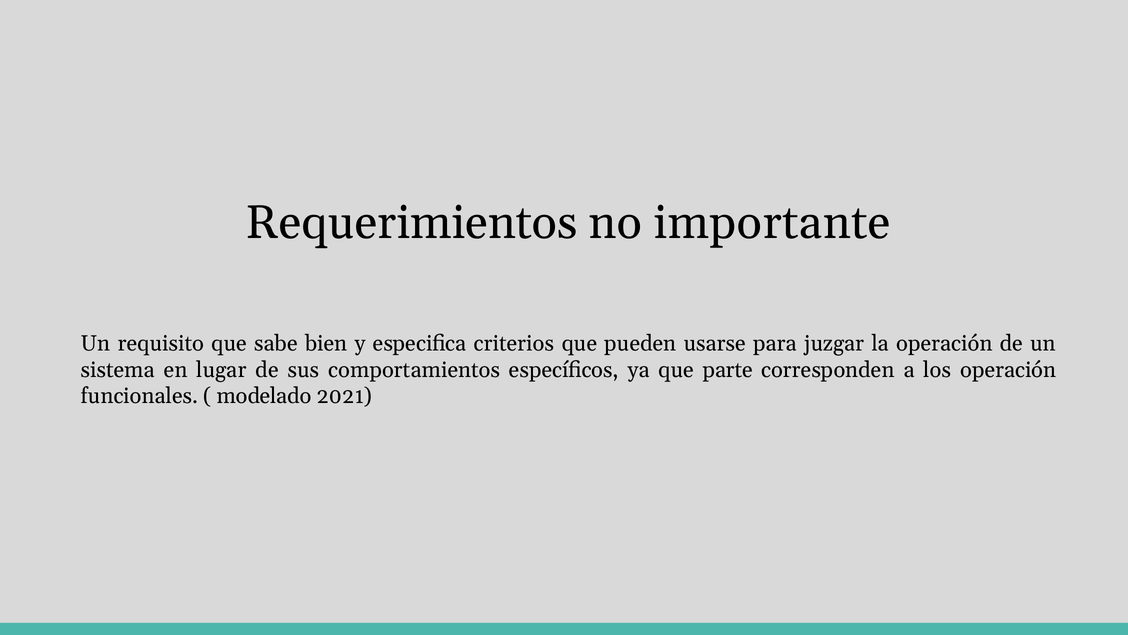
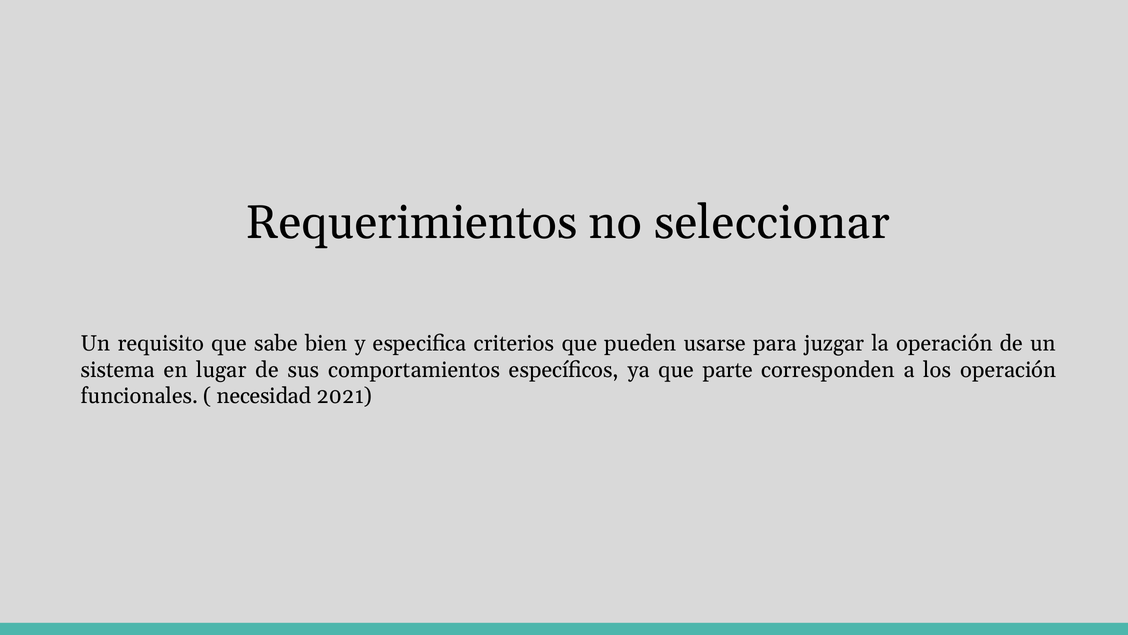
importante: importante -> seleccionar (772, 223)
modelado: modelado -> necesidad (264, 396)
